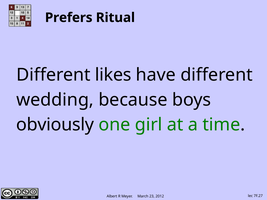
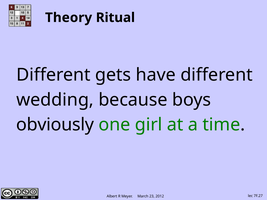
Prefers: Prefers -> Theory (69, 18)
likes: likes -> gets (113, 75)
